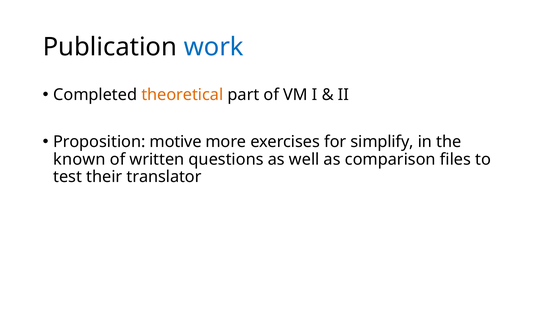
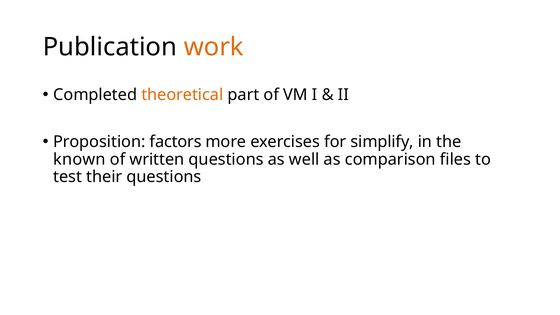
work colour: blue -> orange (214, 47)
motive: motive -> factors (176, 142)
their translator: translator -> questions (164, 177)
